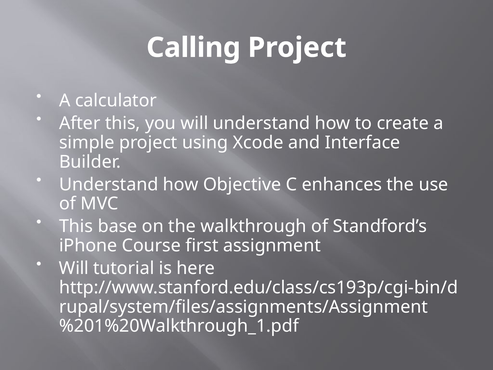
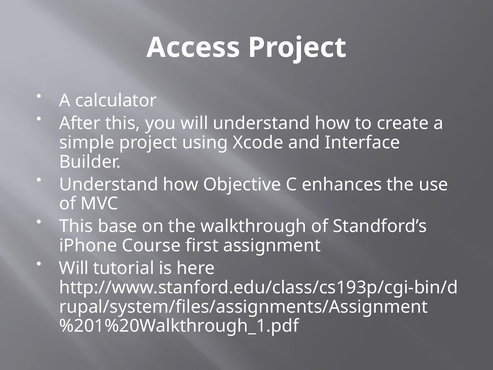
Calling: Calling -> Access (193, 48)
